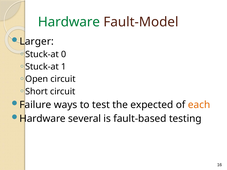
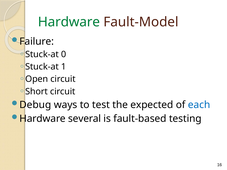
Larger: Larger -> Failure (37, 41)
Failure: Failure -> Debug (35, 105)
each colour: orange -> blue (199, 105)
